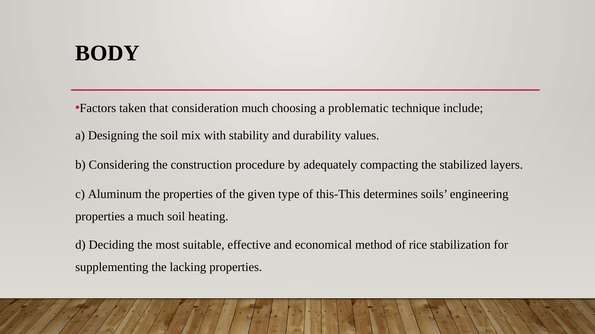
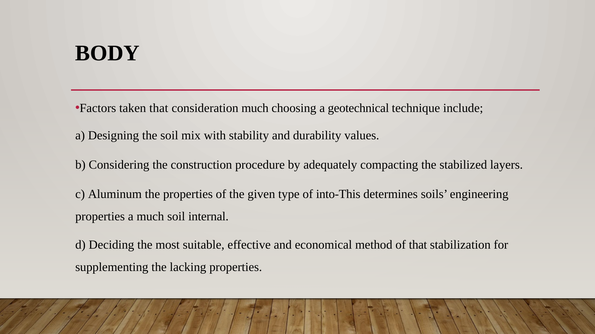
problematic: problematic -> geotechnical (358, 108)
this-This: this-This -> into-This (338, 194)
heating: heating -> internal (208, 217)
of rice: rice -> that (418, 245)
